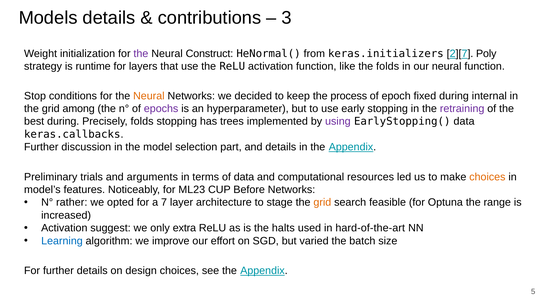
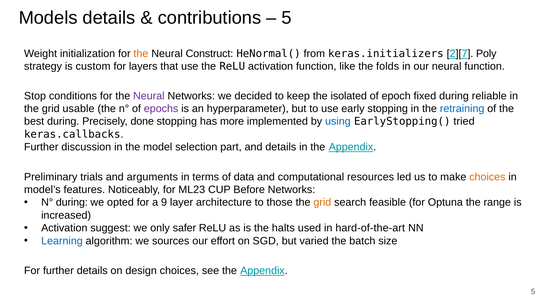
3: 3 -> 5 (287, 18)
the colour: purple -> orange (141, 54)
runtime: runtime -> custom (93, 66)
Neural colour: orange -> purple (149, 96)
process: process -> isolated (349, 96)
internal: internal -> reliable (489, 96)
among: among -> usable (78, 109)
retraining colour: purple -> blue (462, 109)
Precisely folds: folds -> done (142, 122)
trees: trees -> more (232, 122)
using colour: purple -> blue (338, 122)
EarlyStopping( data: data -> tried (464, 122)
N° rather: rather -> during (72, 203)
7: 7 -> 9 (164, 203)
stage: stage -> those (280, 203)
extra: extra -> safer (184, 228)
improve: improve -> sources (171, 241)
